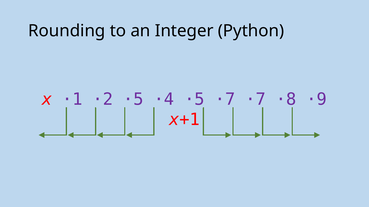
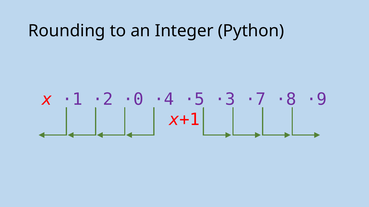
·2 ·5: ·5 -> ·0 (133, 100)
·5 ·7: ·7 -> ·3 (225, 100)
